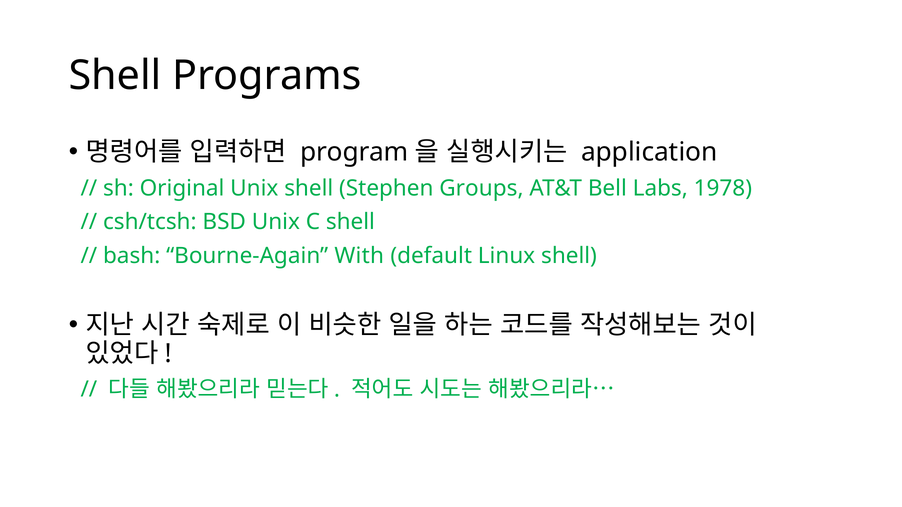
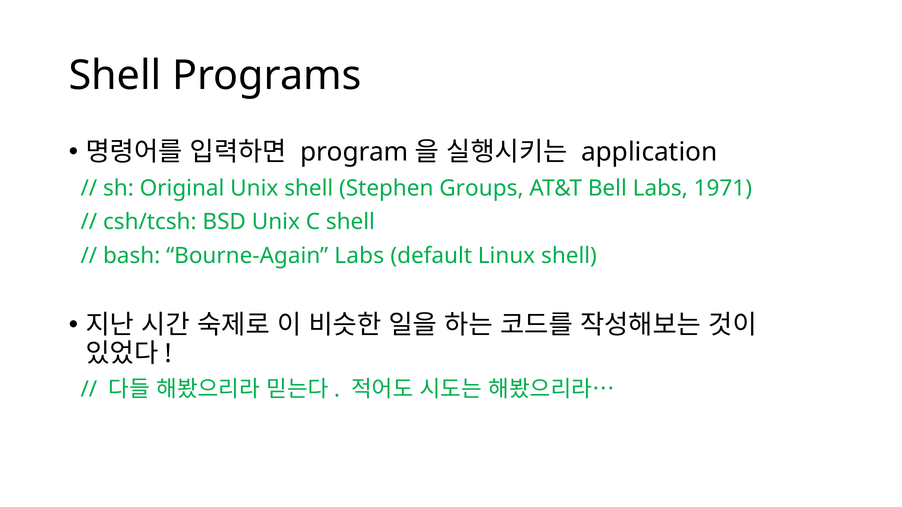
1978: 1978 -> 1971 (723, 188)
Bourne-Again With: With -> Labs (359, 256)
